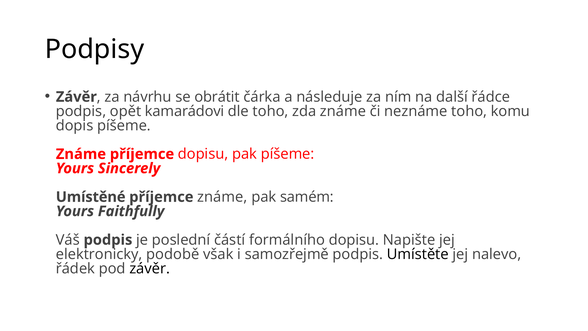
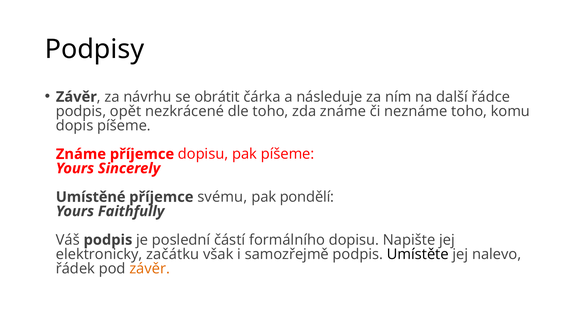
kamarádovi: kamarádovi -> nezkrácené (185, 111)
příjemce známe: známe -> svému (222, 197)
samém: samém -> pondělí (307, 197)
podobě: podobě -> začátku (173, 254)
závěr colour: black -> orange (150, 268)
